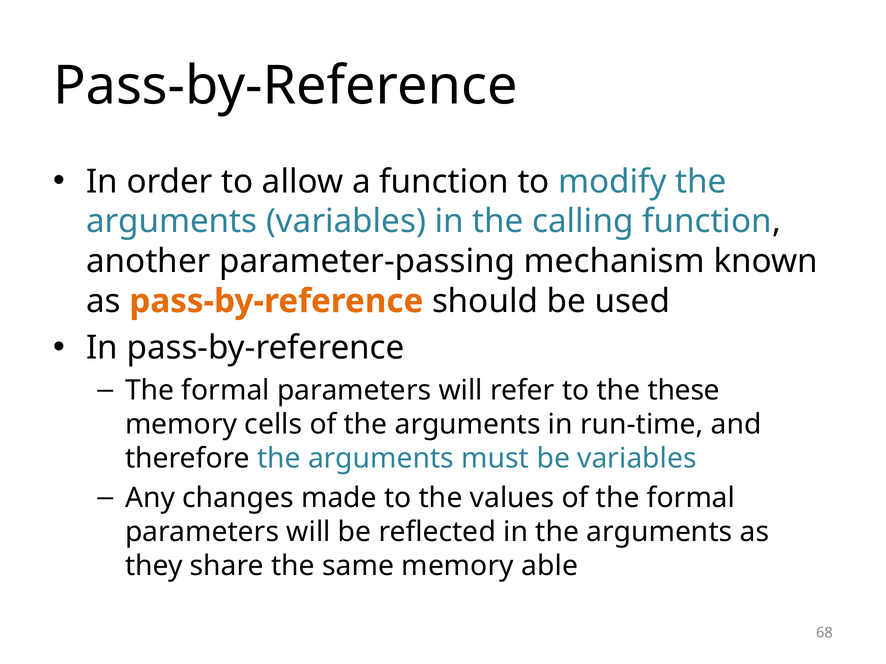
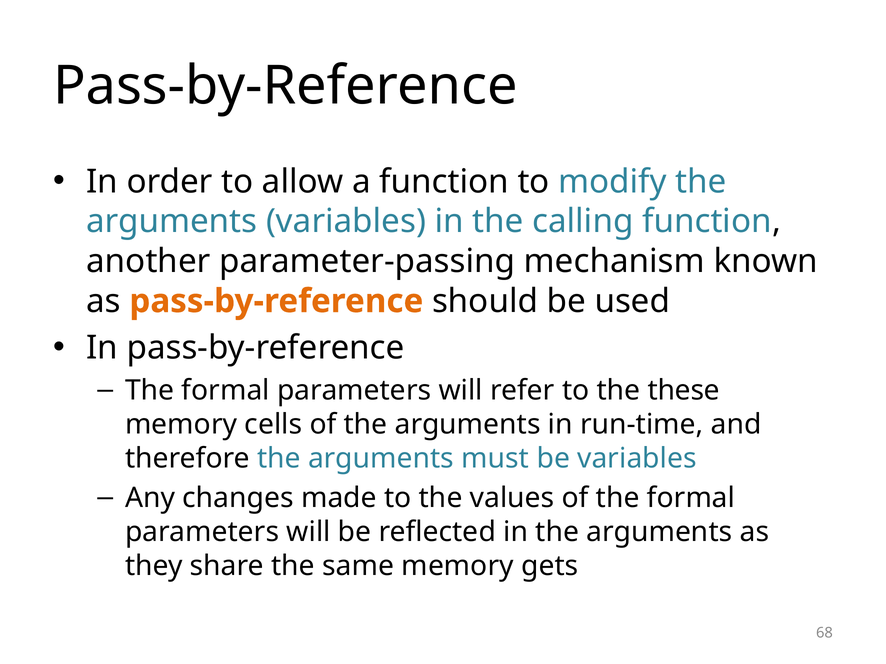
able: able -> gets (550, 566)
